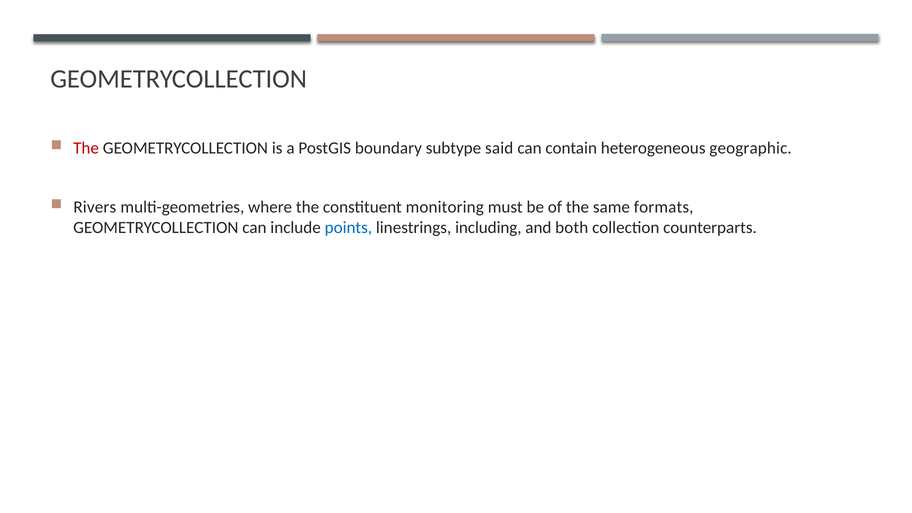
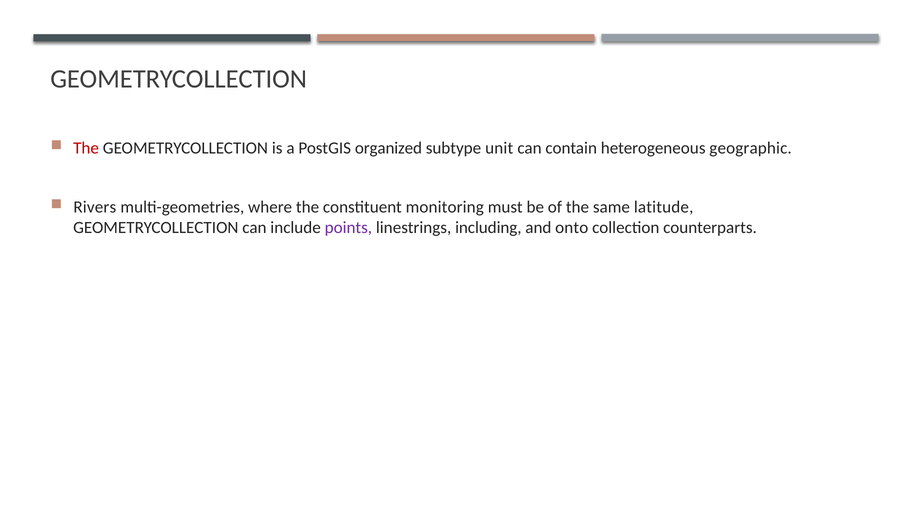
boundary: boundary -> organized (388, 148)
said: said -> unit (499, 148)
formats: formats -> latitude (664, 207)
points colour: blue -> purple (348, 228)
both: both -> onto (572, 228)
